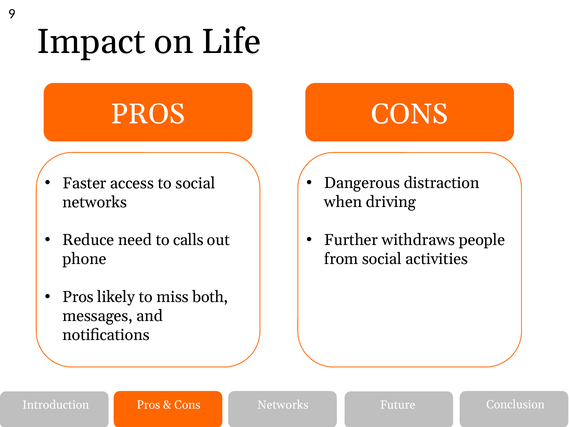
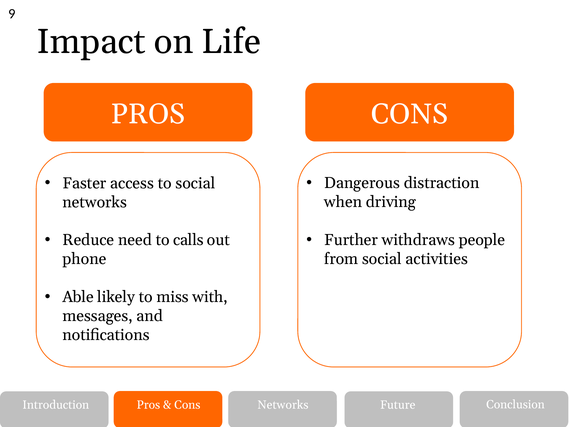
Pros: Pros -> Able (78, 297)
both: both -> with (210, 297)
